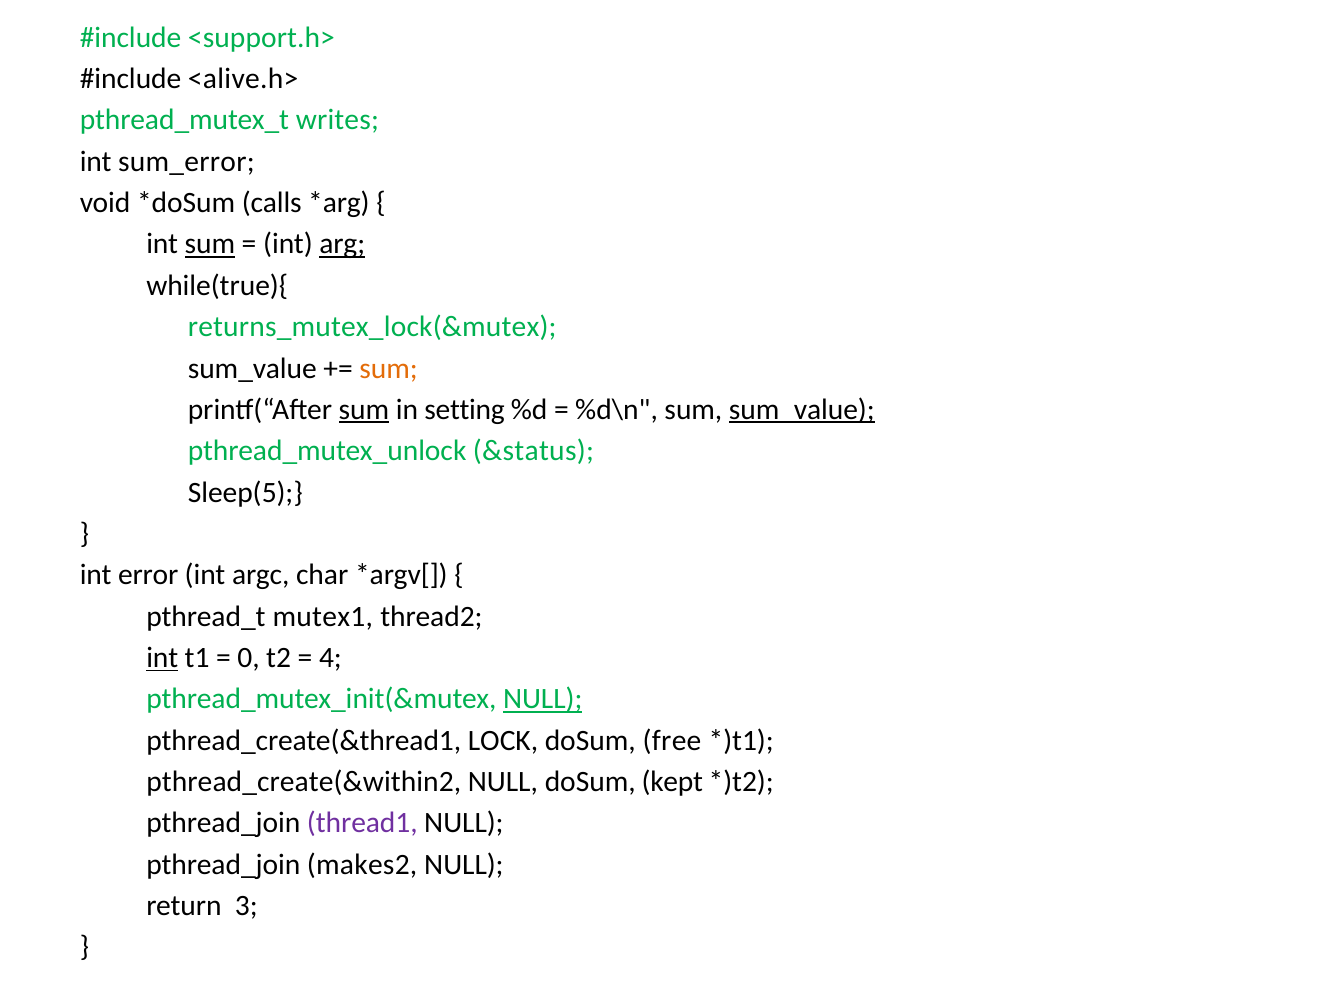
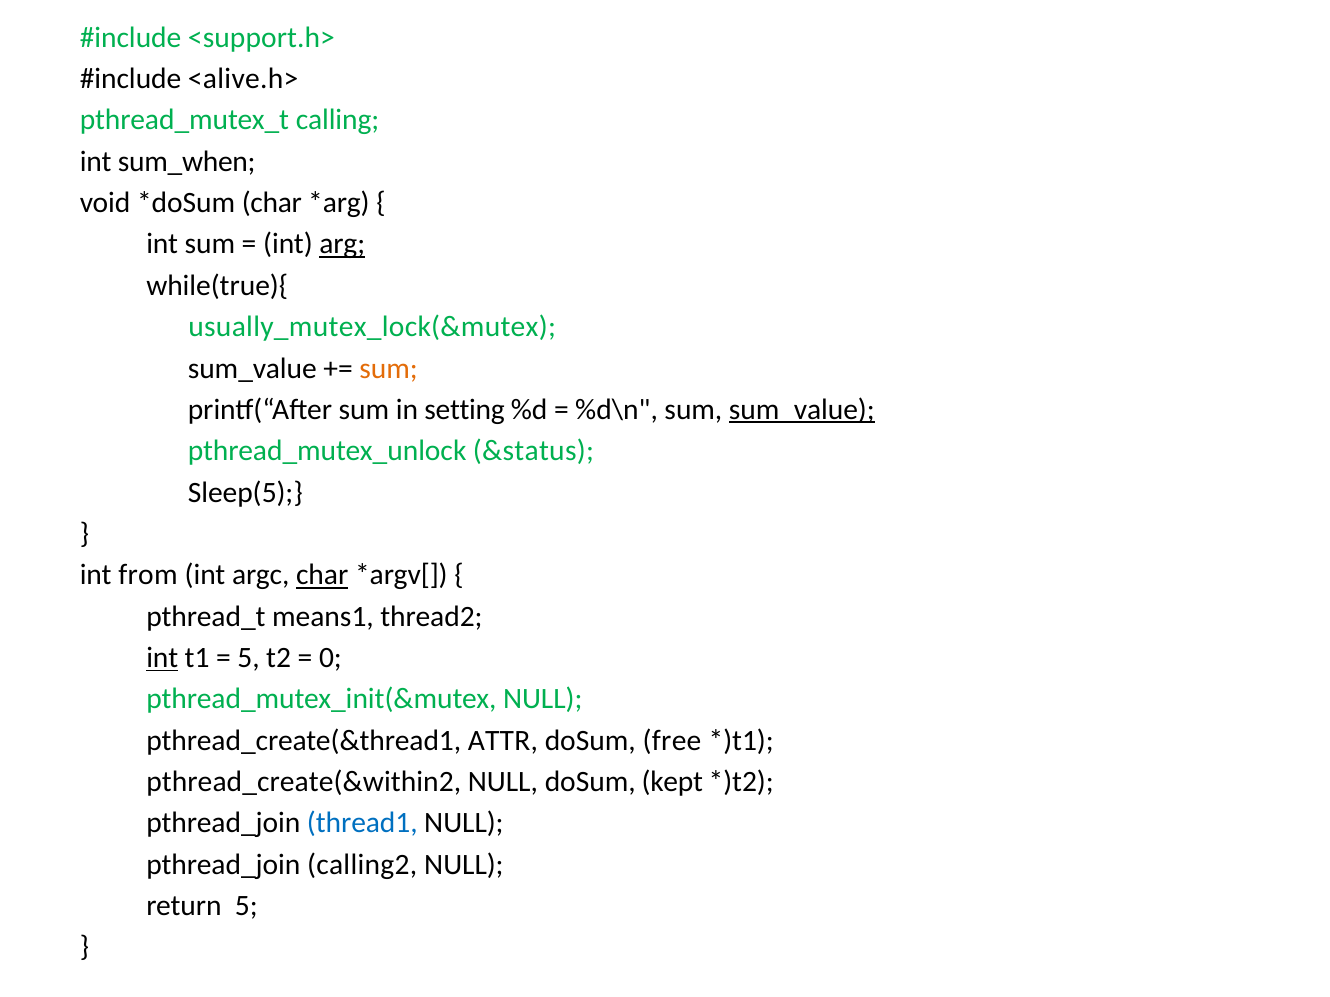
writes: writes -> calling (338, 120)
sum_error: sum_error -> sum_when (187, 162)
calls: calls -> char (272, 203)
sum underline: present -> none (210, 244)
returns_mutex_lock(&mutex: returns_mutex_lock(&mutex -> usually_mutex_lock(&mutex (372, 327)
sum underline: present -> none (364, 410)
error: error -> from (148, 575)
char underline: none -> present (322, 575)
mutex1: mutex1 -> means1 (323, 617)
0: 0 -> 5 (249, 658)
4: 4 -> 0 (330, 658)
NULL underline: present -> none (543, 699)
LOCK: LOCK -> ATTR (503, 741)
thread1 colour: purple -> blue (362, 823)
makes2: makes2 -> calling2 (362, 865)
return 3: 3 -> 5 (246, 906)
